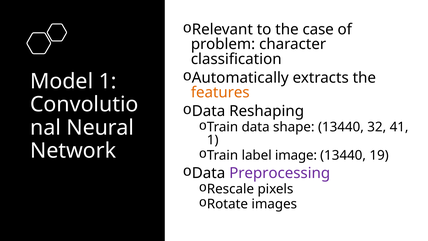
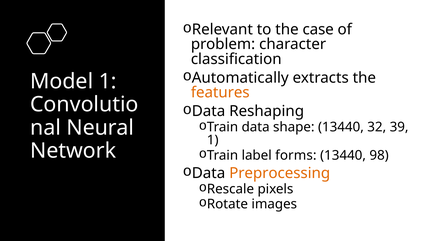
41: 41 -> 39 (399, 127)
image: image -> forms (296, 155)
19: 19 -> 98 (379, 155)
Preprocessing colour: purple -> orange (280, 173)
